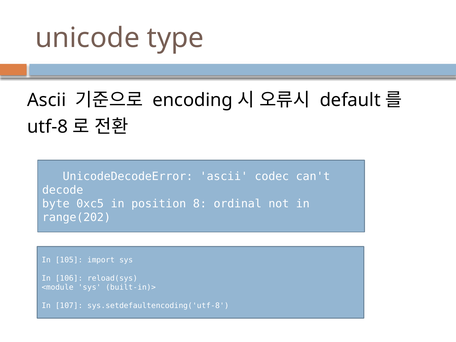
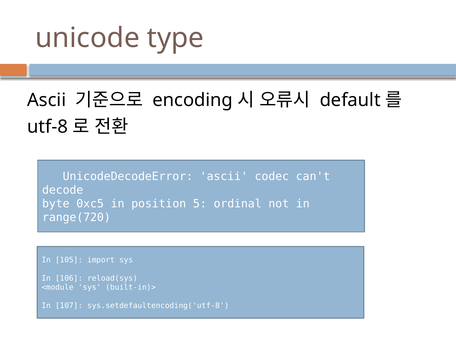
8: 8 -> 5 (200, 204)
range(202: range(202 -> range(720 (76, 217)
